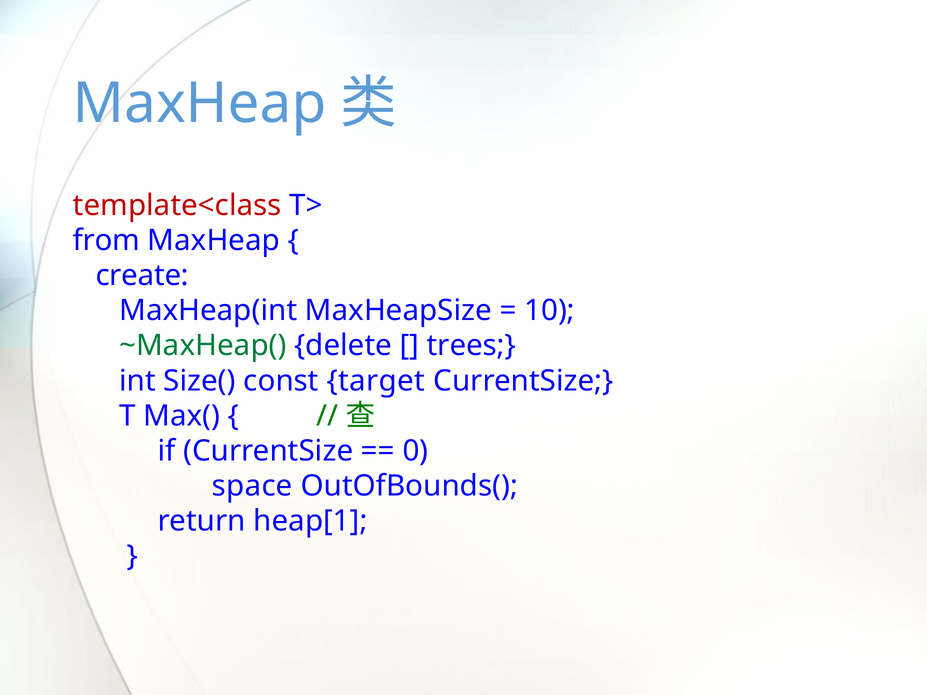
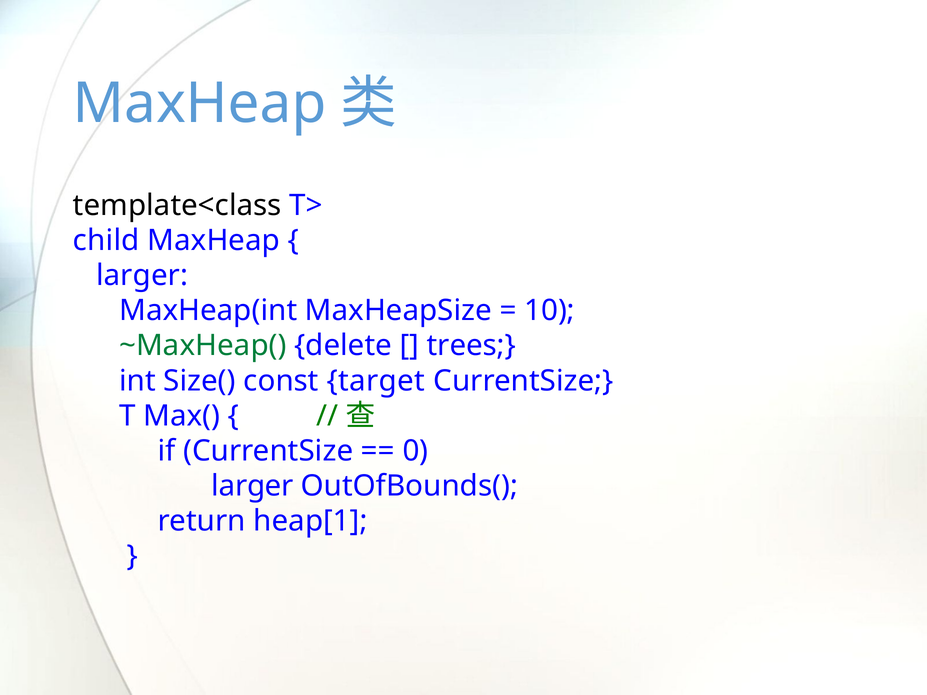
template<class colour: red -> black (177, 206)
from: from -> child (106, 241)
create: create -> larger (142, 276)
space: space -> larger (252, 486)
